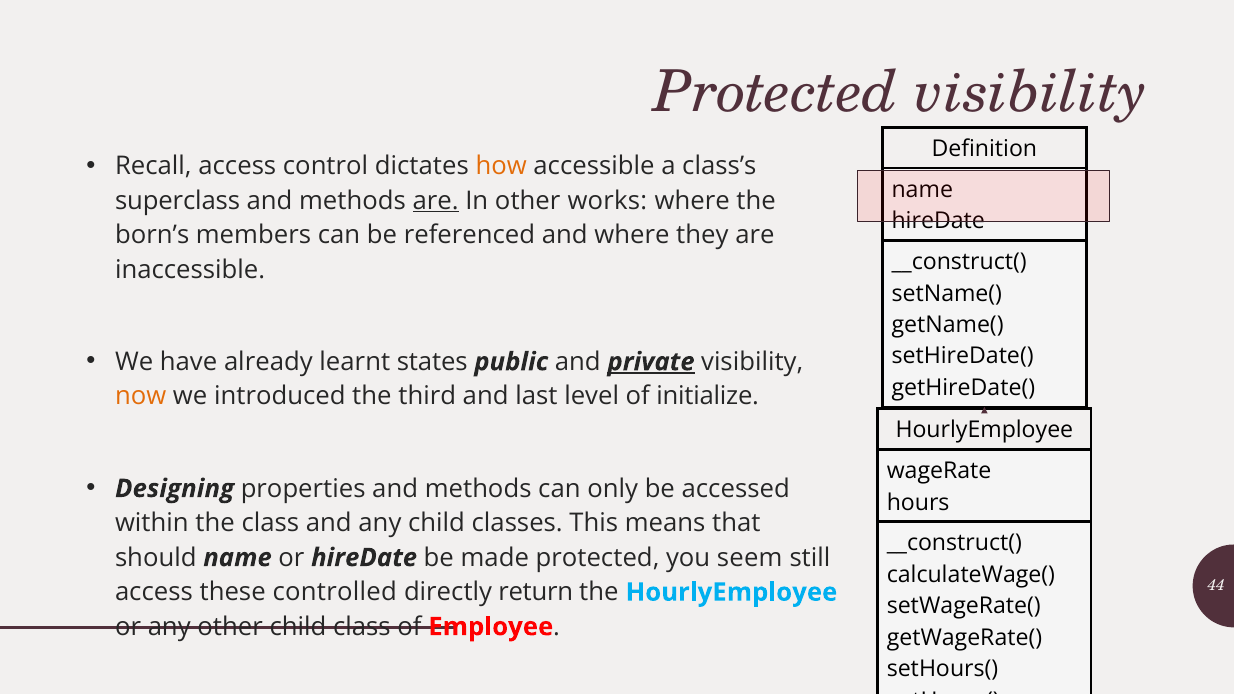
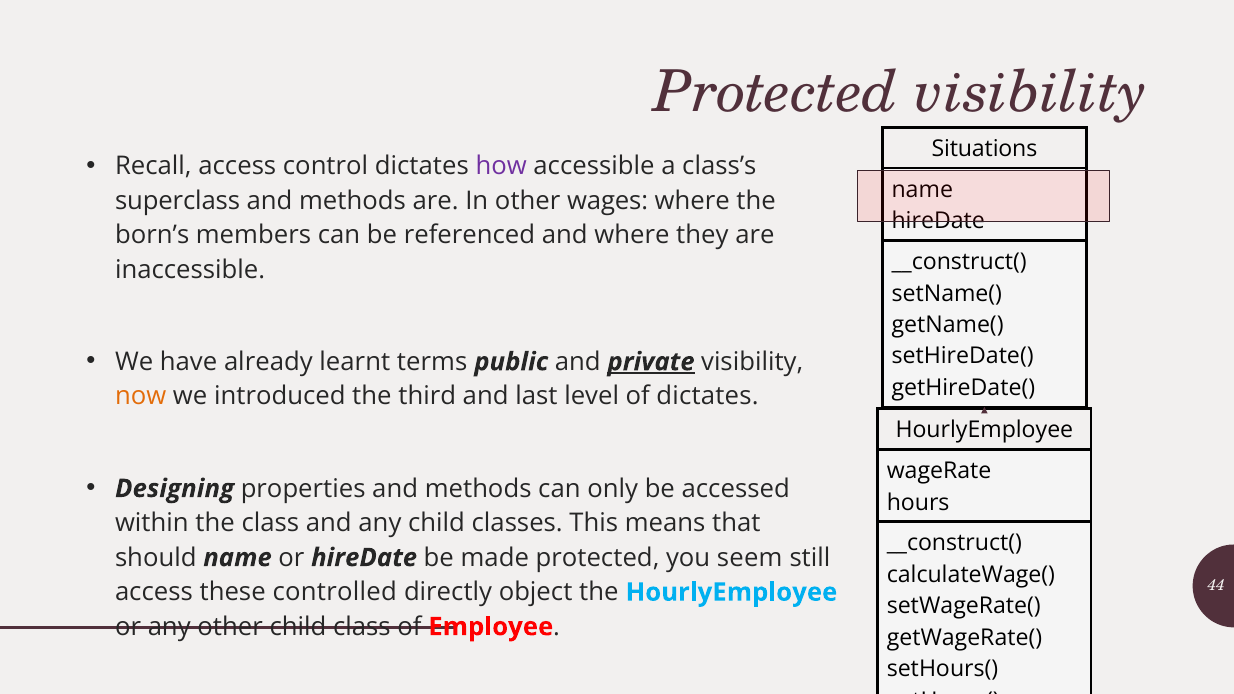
Definition: Definition -> Situations (984, 149)
how colour: orange -> purple (501, 166)
are underline: present -> none (436, 201)
works: works -> wages (608, 201)
states: states -> terms (432, 362)
of initialize: initialize -> dictates (707, 396)
return: return -> object (536, 592)
